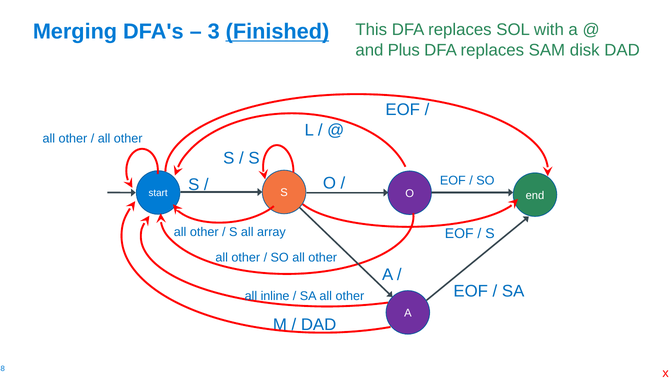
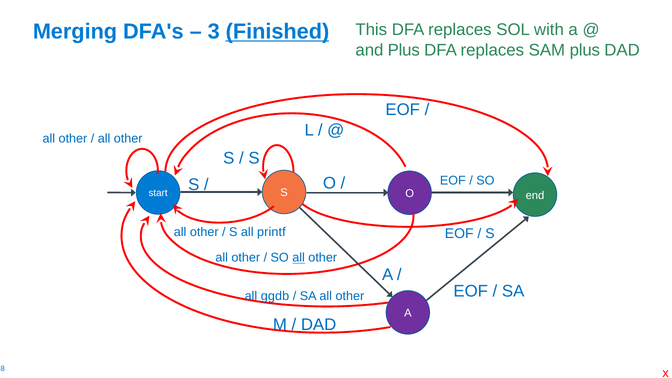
SAM disk: disk -> plus (585, 50)
array: array -> printf (271, 232)
all underline: none -> present (299, 258)
inline: inline -> ggdb (275, 296)
